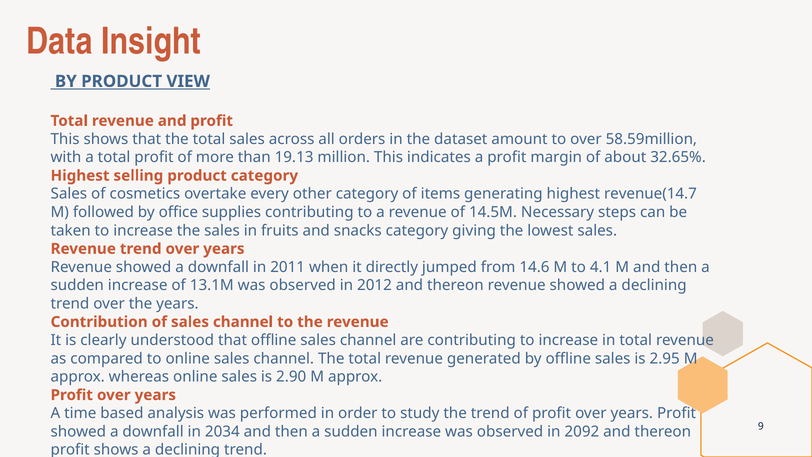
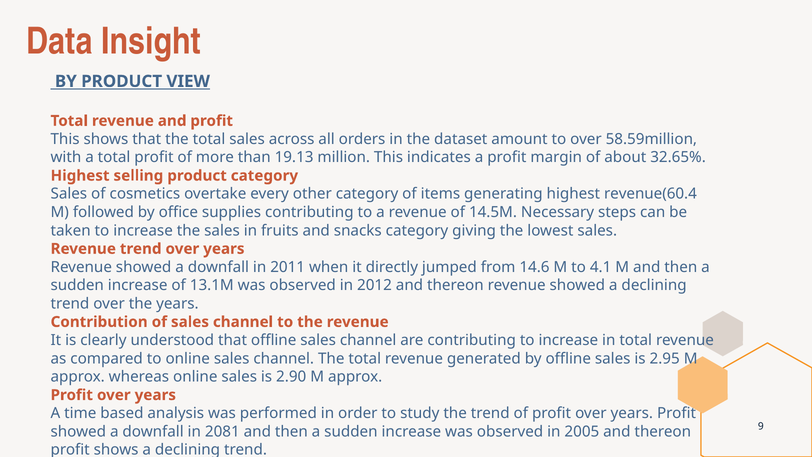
revenue(14.7: revenue(14.7 -> revenue(60.4 (650, 194)
2034: 2034 -> 2081 (222, 431)
2092: 2092 -> 2005 (582, 431)
